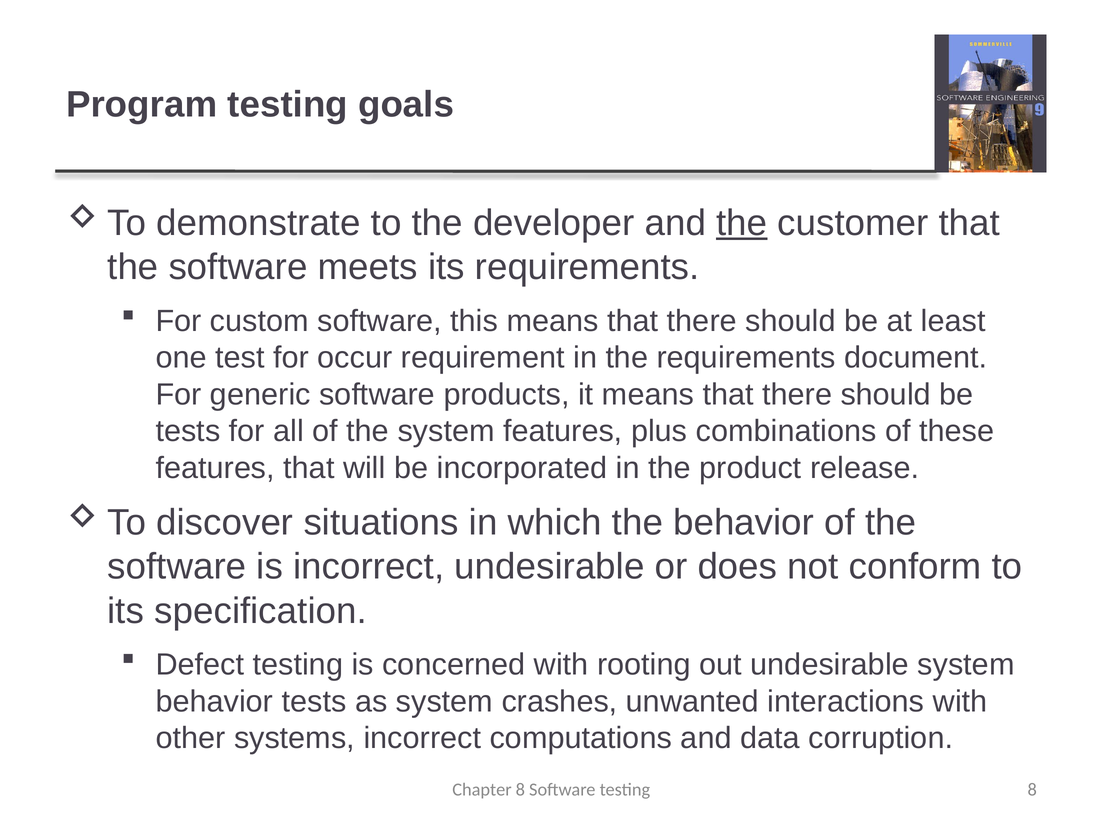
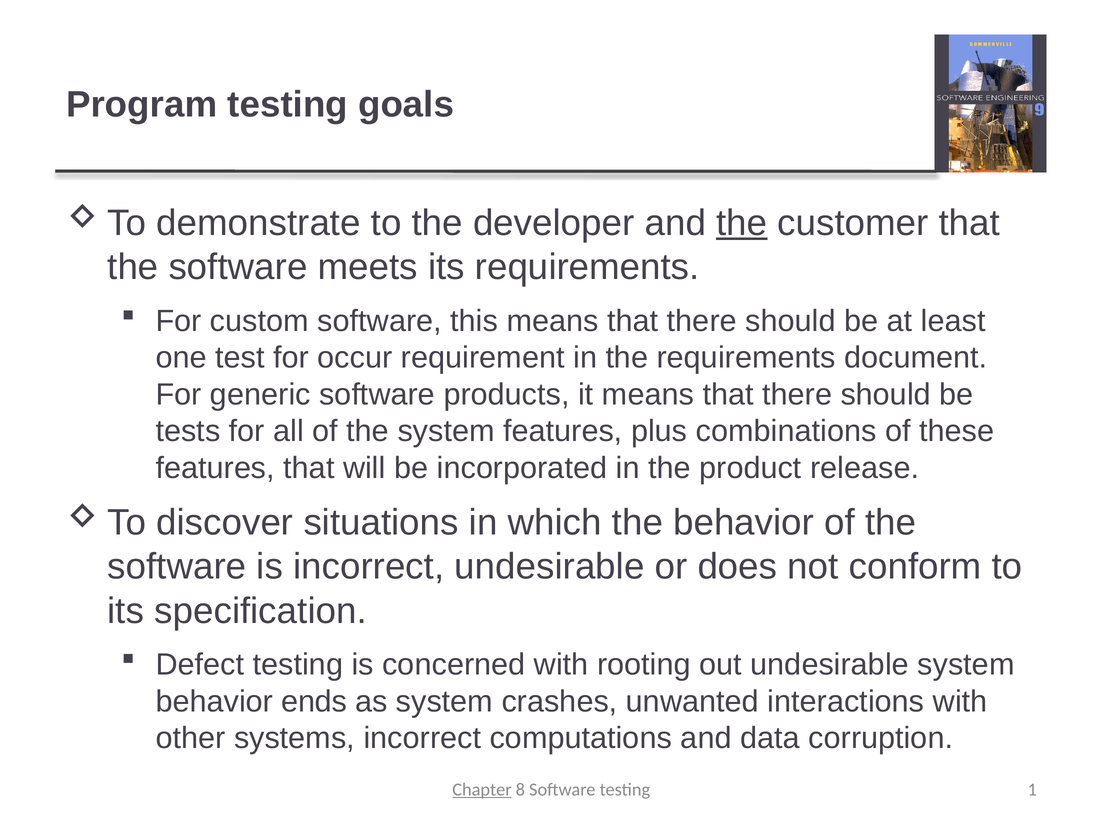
behavior tests: tests -> ends (314, 702)
Chapter underline: none -> present (482, 790)
testing 8: 8 -> 1 (1032, 790)
